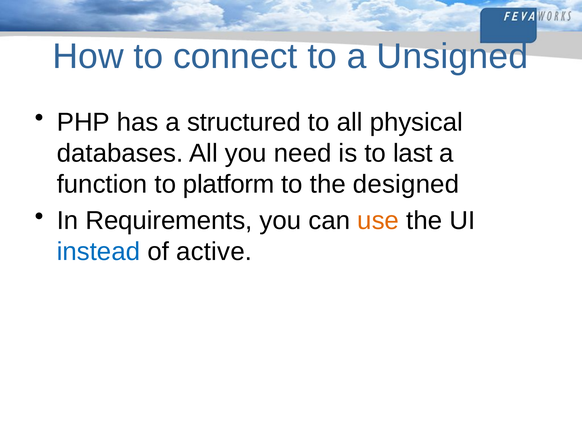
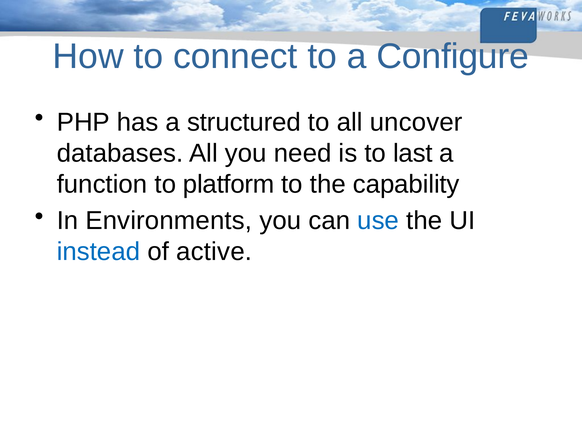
Unsigned: Unsigned -> Configure (453, 56)
physical: physical -> uncover (416, 122)
designed: designed -> capability (406, 184)
Requirements: Requirements -> Environments (169, 220)
use colour: orange -> blue (378, 220)
